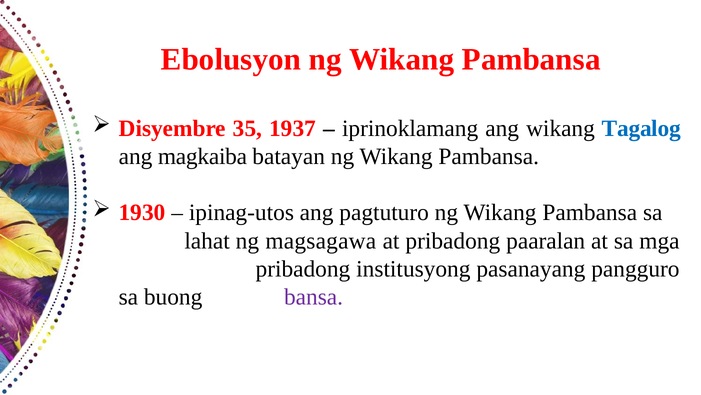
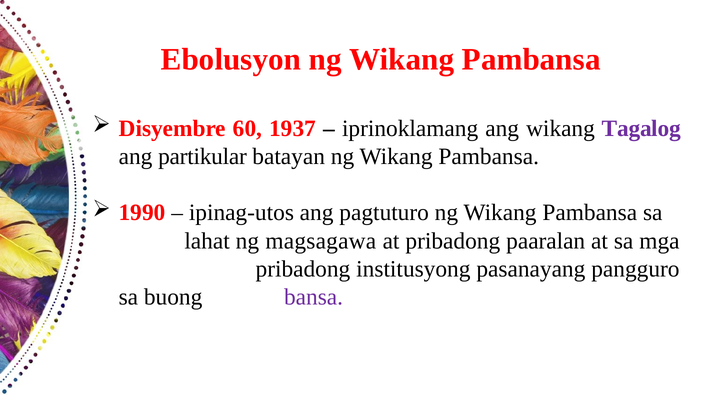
35: 35 -> 60 (248, 128)
Tagalog colour: blue -> purple (641, 128)
magkaiba: magkaiba -> partikular (202, 156)
1930: 1930 -> 1990 (142, 212)
